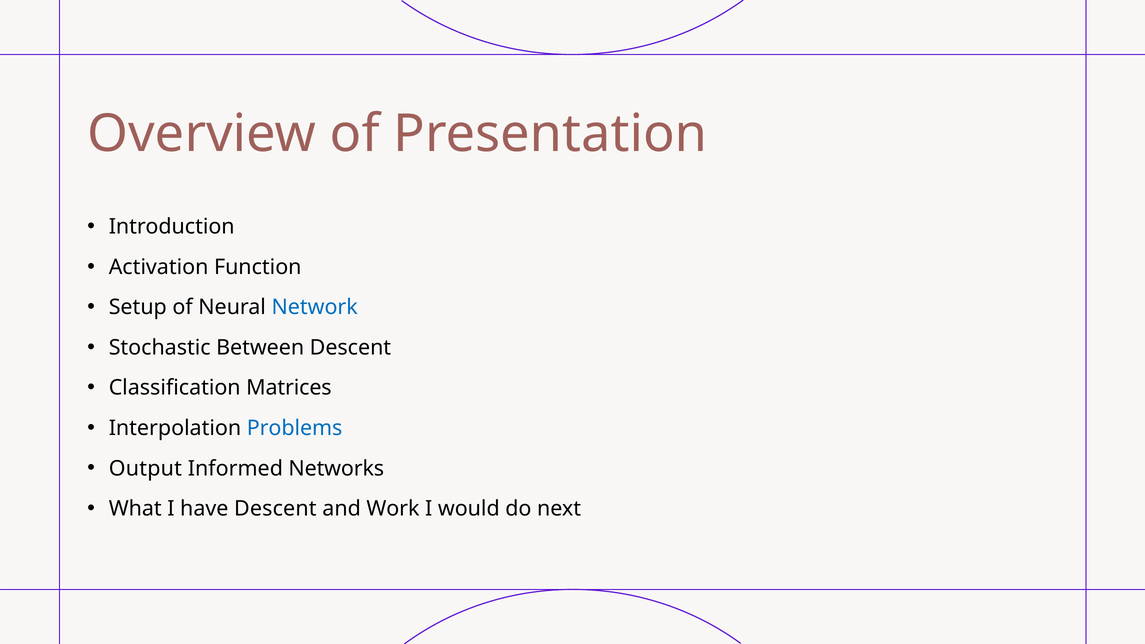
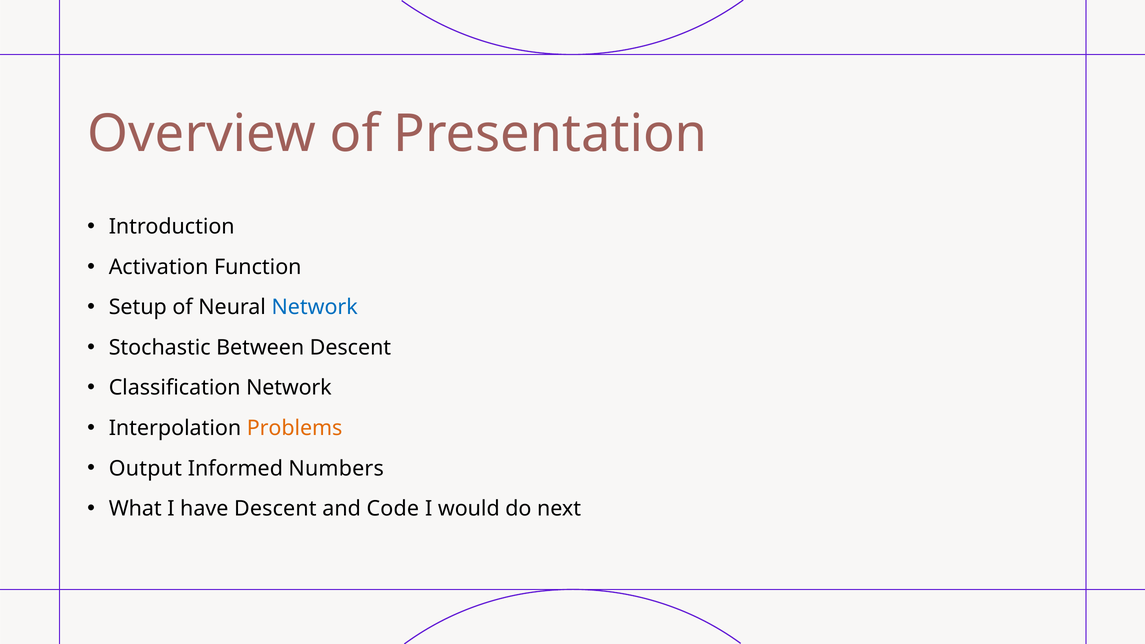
Classification Matrices: Matrices -> Network (289, 388)
Problems colour: blue -> orange (295, 428)
Networks: Networks -> Numbers (336, 468)
Work: Work -> Code (393, 509)
